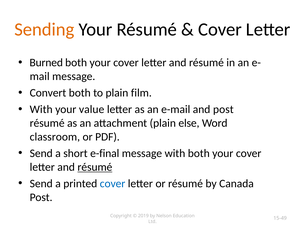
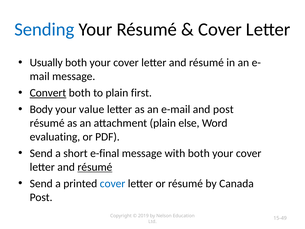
Sending colour: orange -> blue (44, 30)
Burned: Burned -> Usually (46, 63)
Convert underline: none -> present (48, 93)
film: film -> first (141, 93)
With: With -> Body (41, 109)
classroom: classroom -> evaluating (55, 137)
